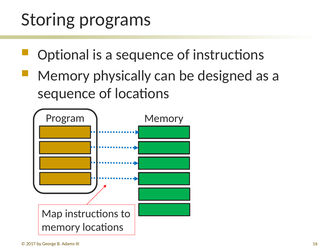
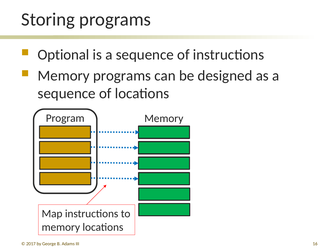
Memory physically: physically -> programs (122, 76)
